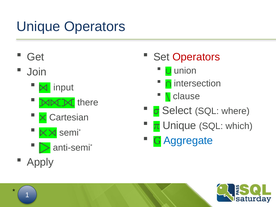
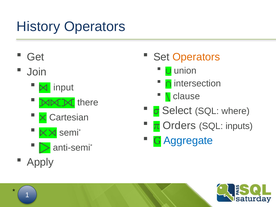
Unique: Unique -> History (38, 27)
Operators colour: red -> orange (196, 57)
Unique: Unique -> Orders (179, 126)
which: which -> inputs (239, 126)
